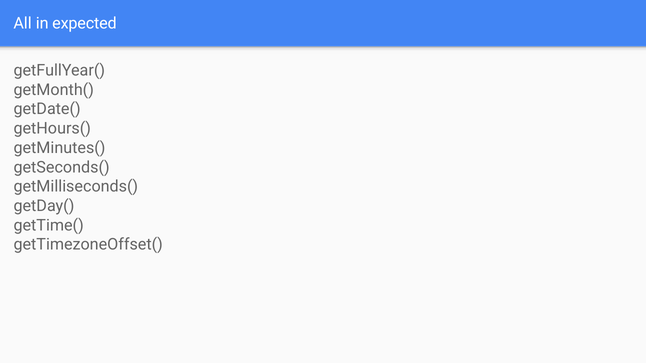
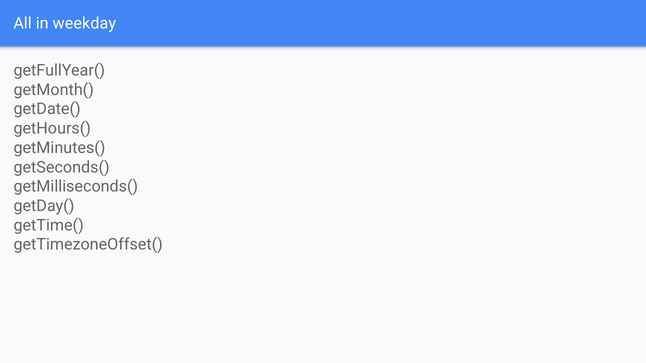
expected: expected -> weekday (84, 24)
